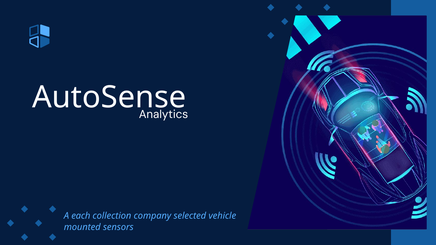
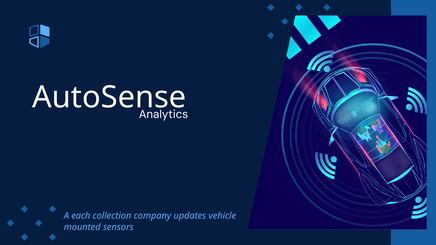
selected: selected -> updates (190, 216)
